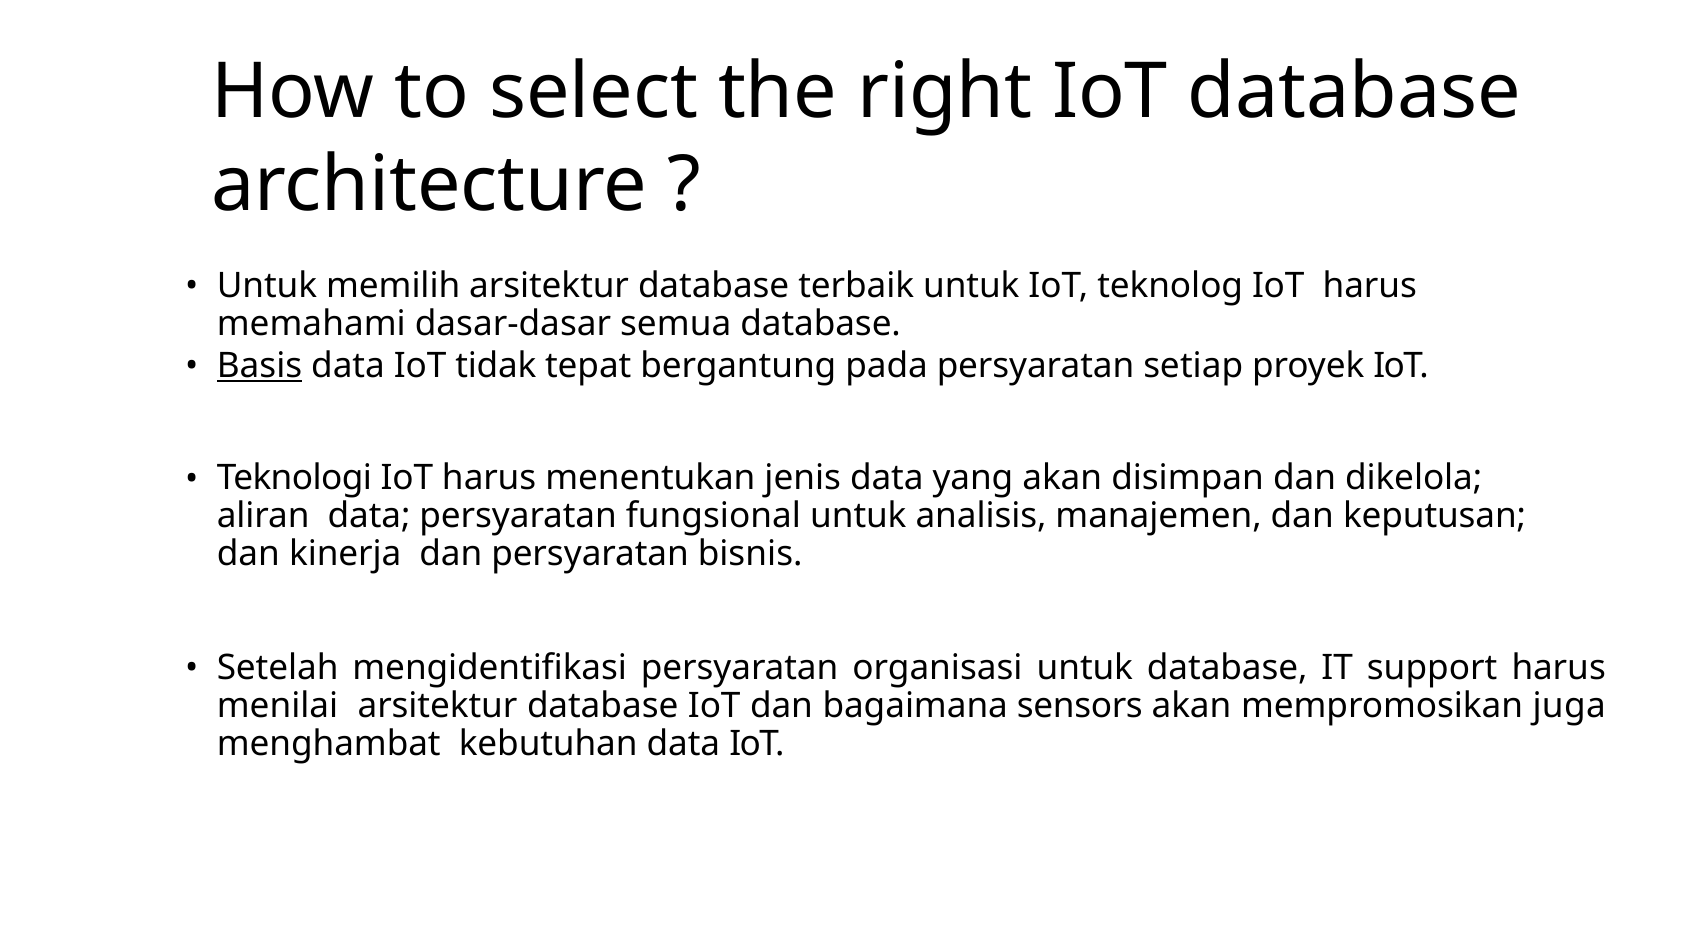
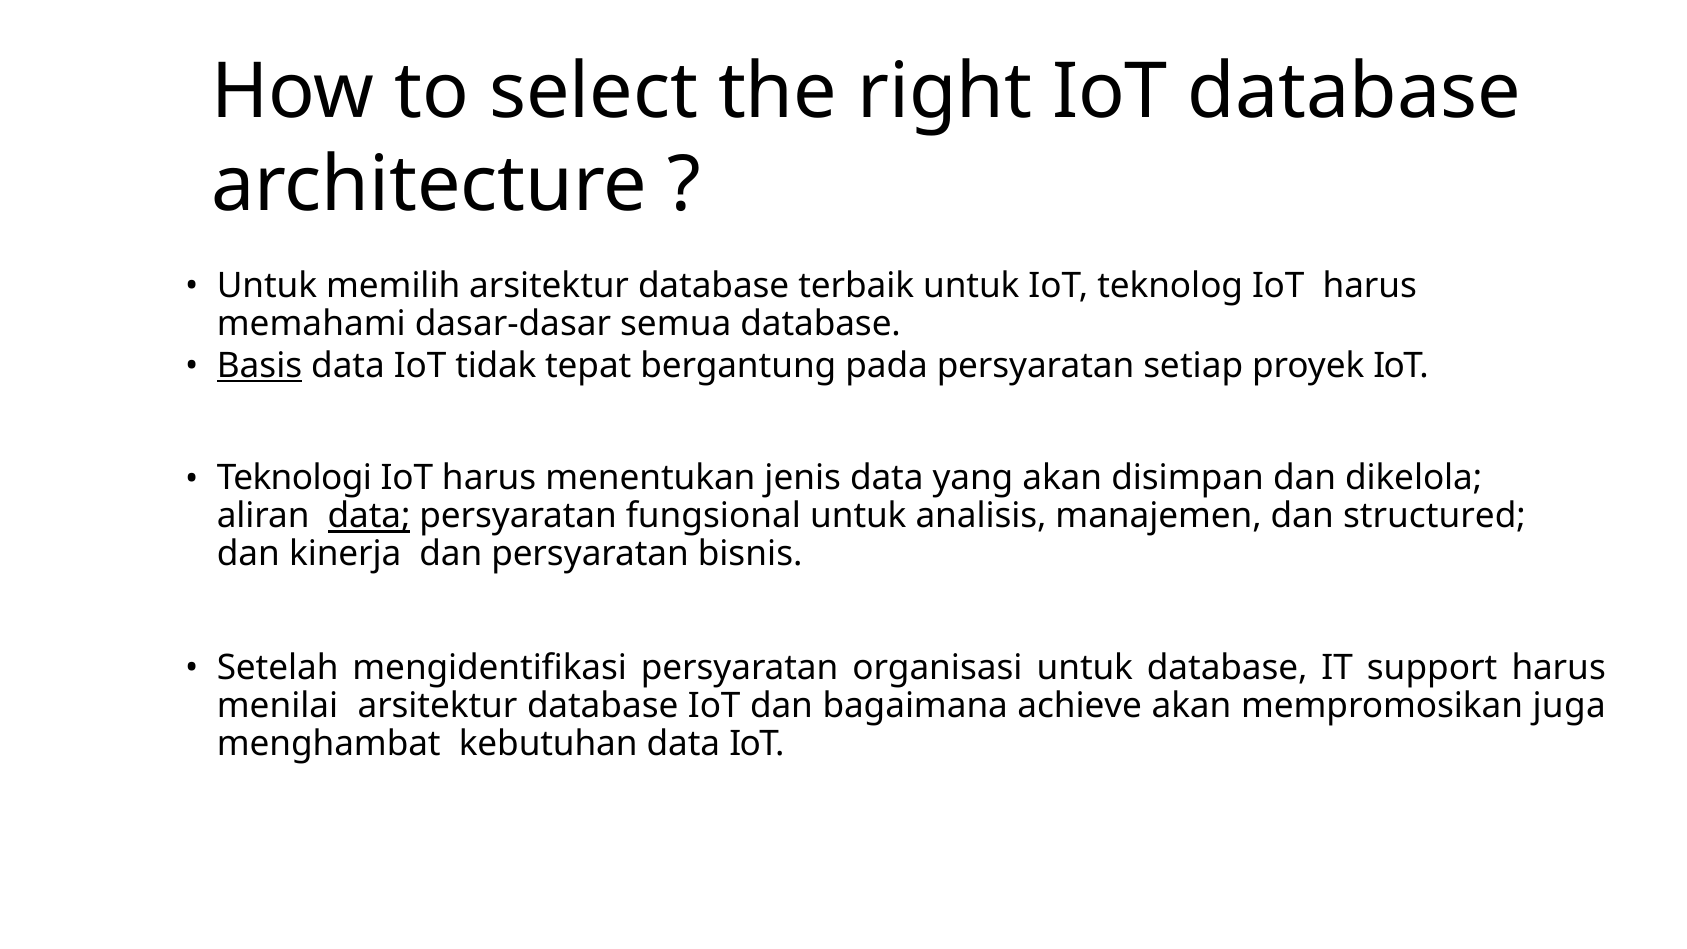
data underline: none -> present (369, 516)
keputusan: keputusan -> structured (1434, 516)
sensors: sensors -> achieve (1080, 706)
